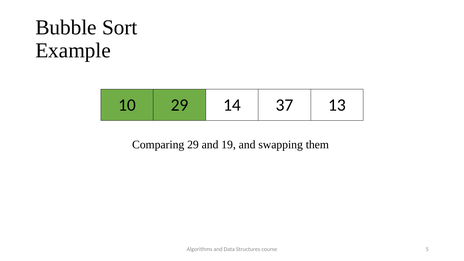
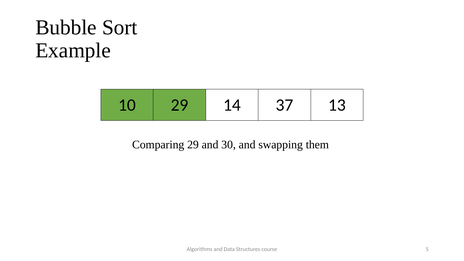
19: 19 -> 30 (229, 145)
